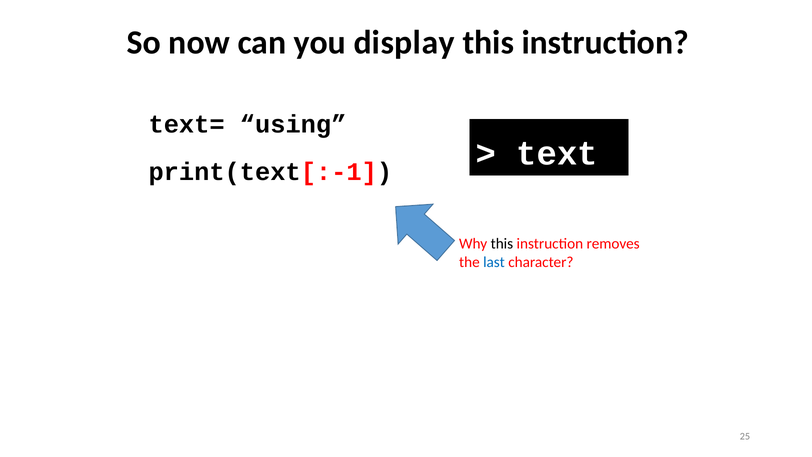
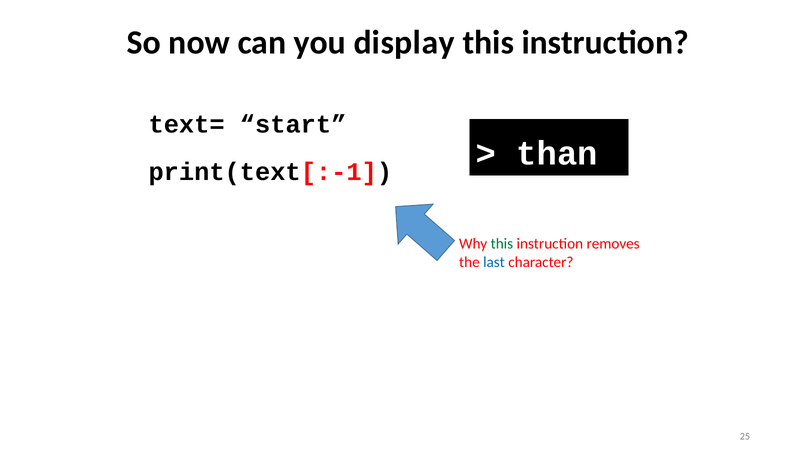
using: using -> start (293, 125)
text: text -> than (557, 154)
this colour: black -> green (502, 244)
